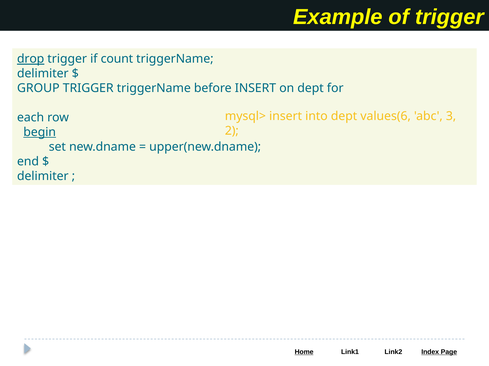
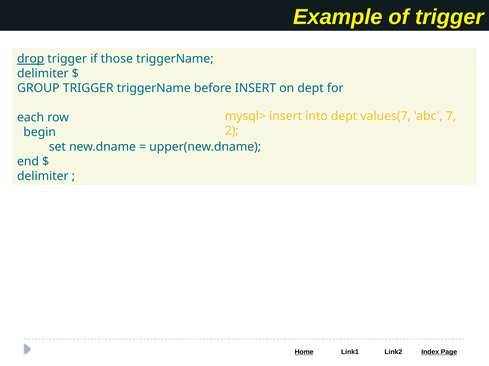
count: count -> those (117, 59)
values(6: values(6 -> values(7 (386, 117)
3: 3 -> 7 (451, 117)
begin underline: present -> none (40, 132)
